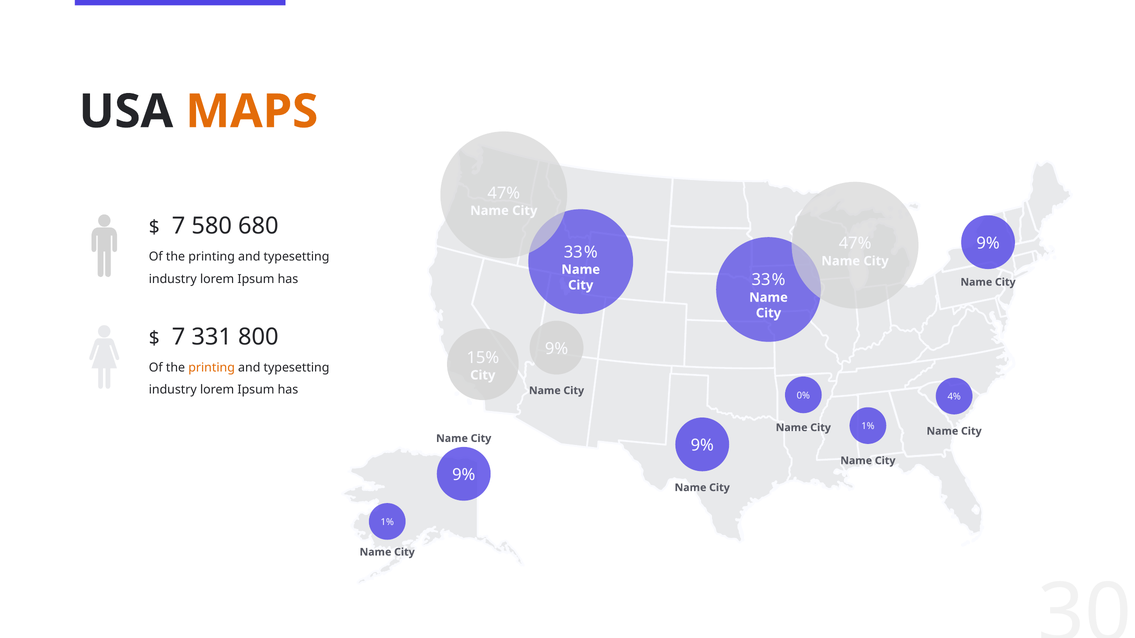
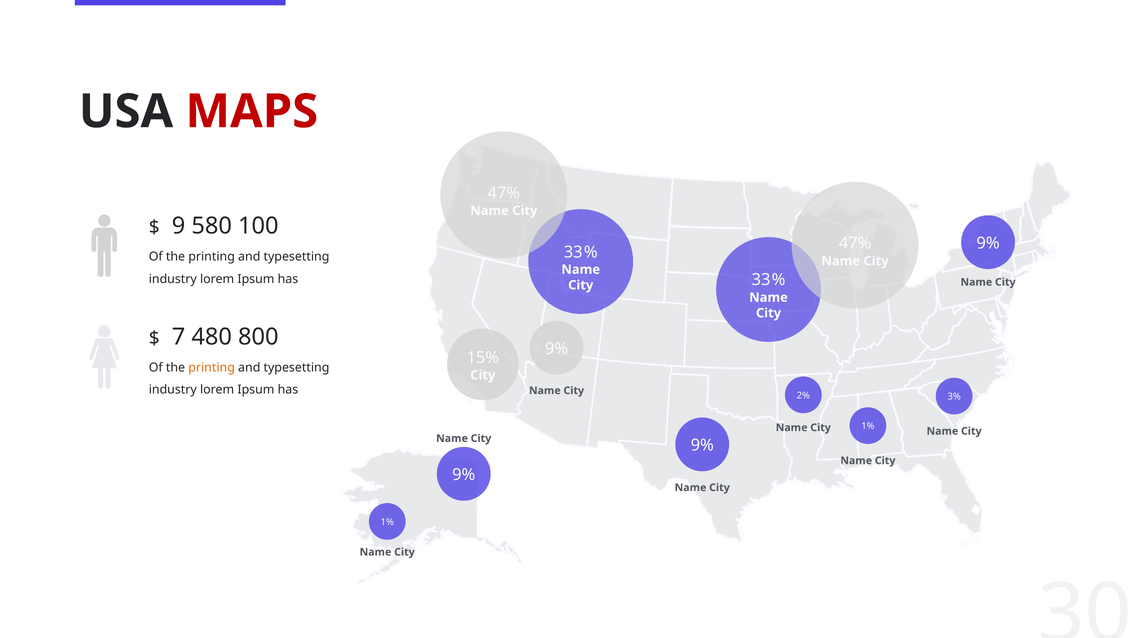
MAPS colour: orange -> red (252, 112)
7: 7 -> 9 (179, 226)
680: 680 -> 100 (258, 226)
331: 331 -> 480 (212, 337)
0%: 0% -> 2% (803, 396)
4%: 4% -> 3% (954, 397)
